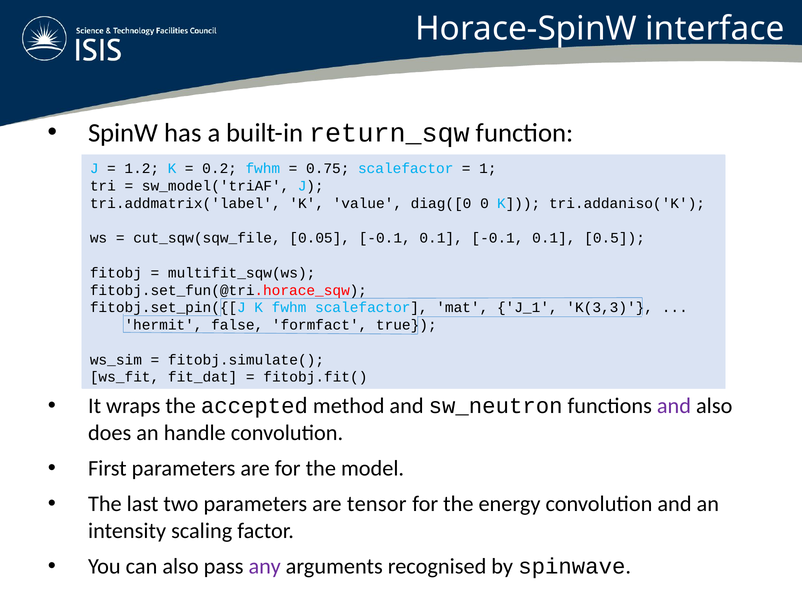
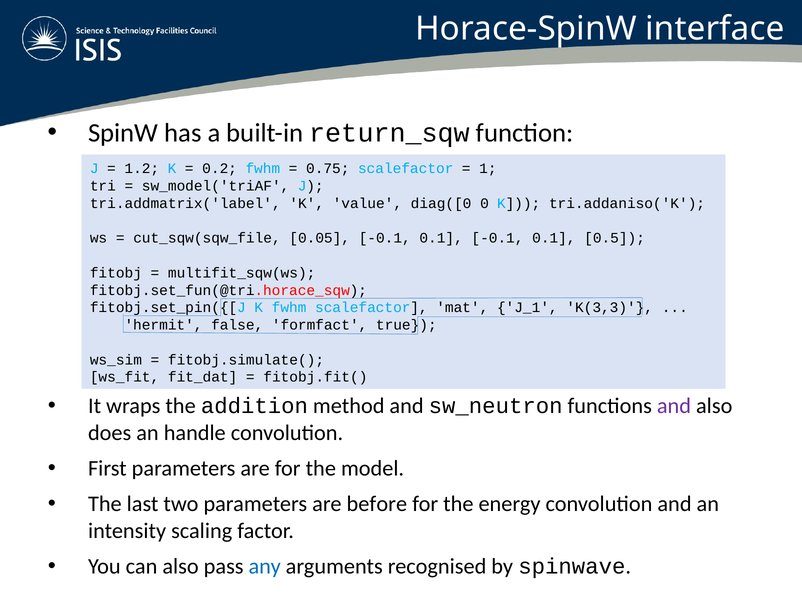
accepted: accepted -> addition (254, 406)
tensor: tensor -> before (377, 505)
any colour: purple -> blue (265, 567)
